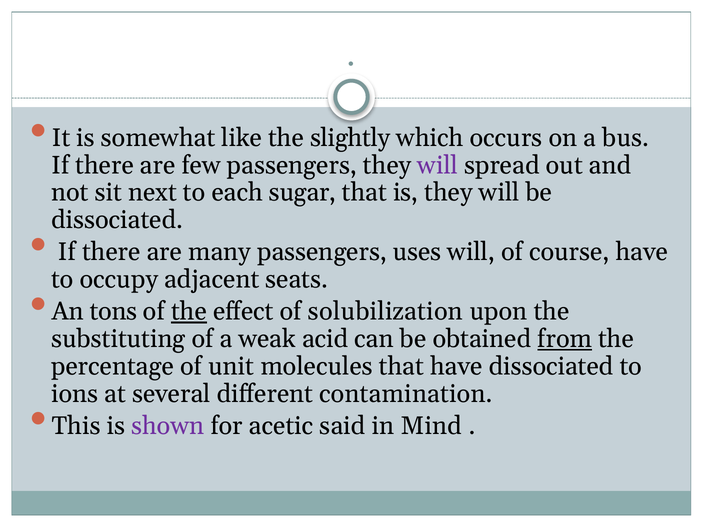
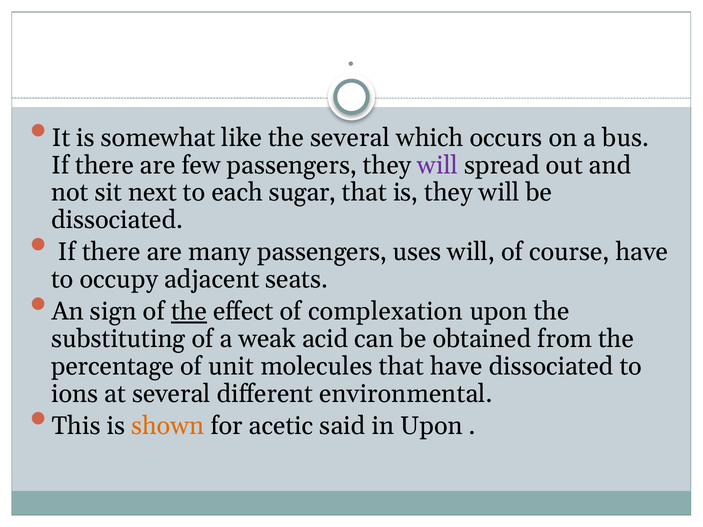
the slightly: slightly -> several (350, 138)
tons: tons -> sign (113, 312)
solubilization: solubilization -> complexation (385, 312)
from underline: present -> none (565, 339)
contamination: contamination -> environmental (406, 394)
shown colour: purple -> orange (168, 426)
in Mind: Mind -> Upon (432, 426)
